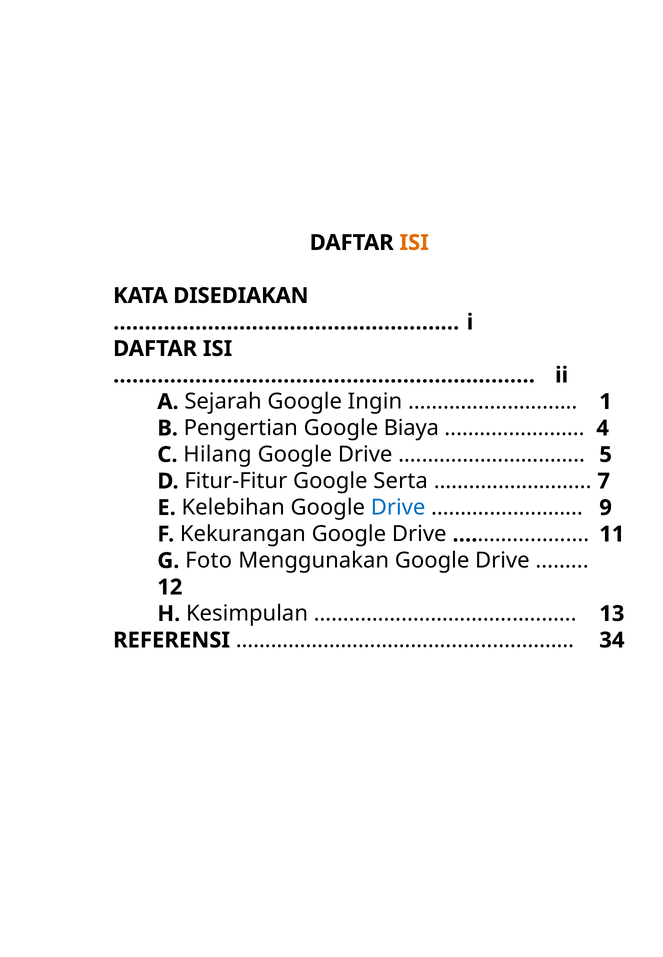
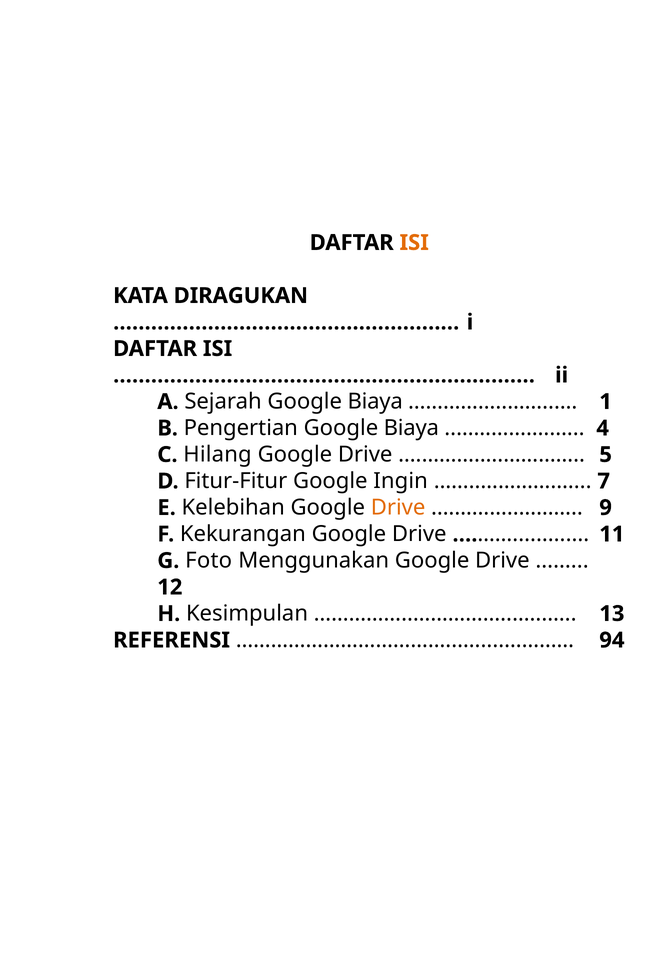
DISEDIAKAN: DISEDIAKAN -> DIRAGUKAN (241, 296)
Sejarah Google Ingin: Ingin -> Biaya (375, 402)
Serta: Serta -> Ingin (401, 482)
Drive colour: blue -> orange (398, 508)
34: 34 -> 94 (612, 641)
